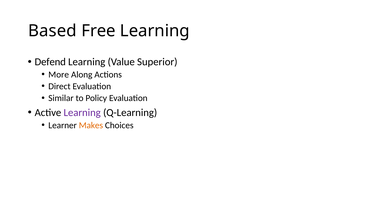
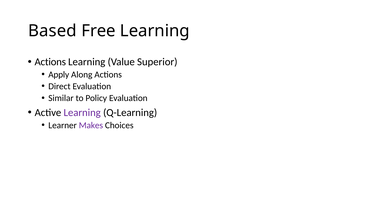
Defend: Defend -> Actions (50, 62)
More: More -> Apply (59, 74)
Makes colour: orange -> purple (91, 125)
